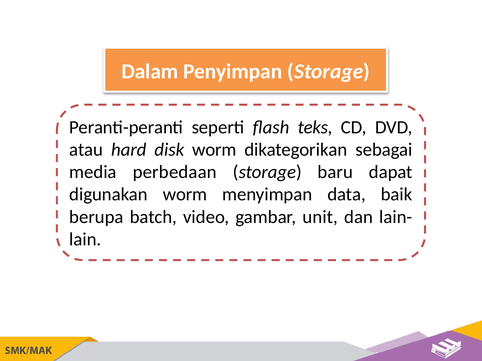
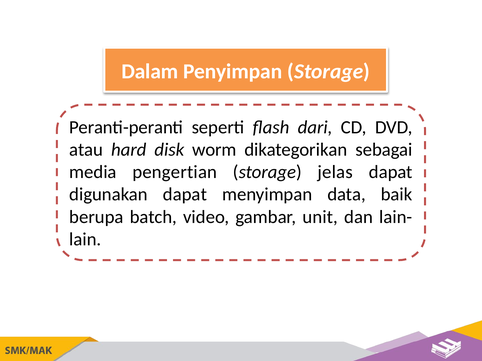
teks: teks -> dari (315, 127)
perbedaan: perbedaan -> pengertian (175, 172)
baru: baru -> jelas (335, 172)
digunakan worm: worm -> dapat (185, 195)
